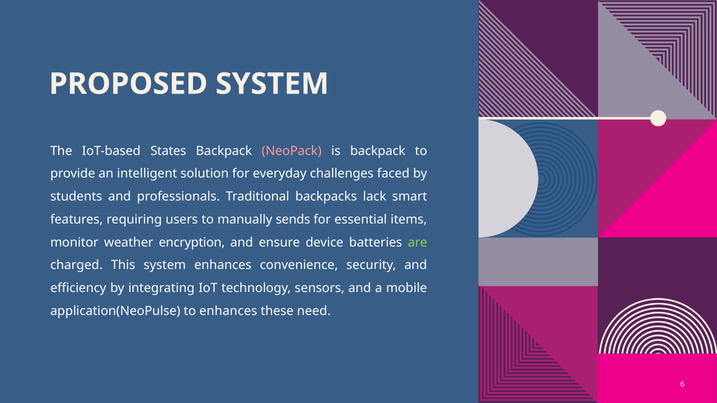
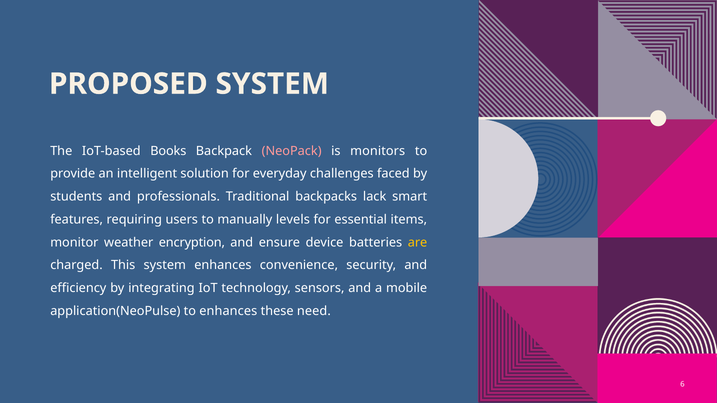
States: States -> Books (168, 151)
is backpack: backpack -> monitors (378, 151)
sends: sends -> levels (293, 220)
are colour: light green -> yellow (418, 243)
